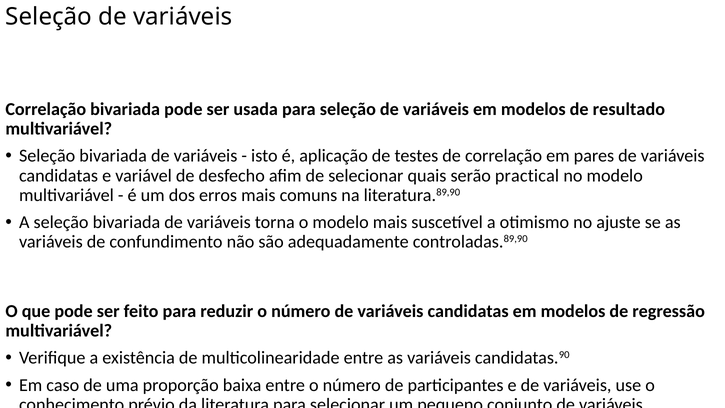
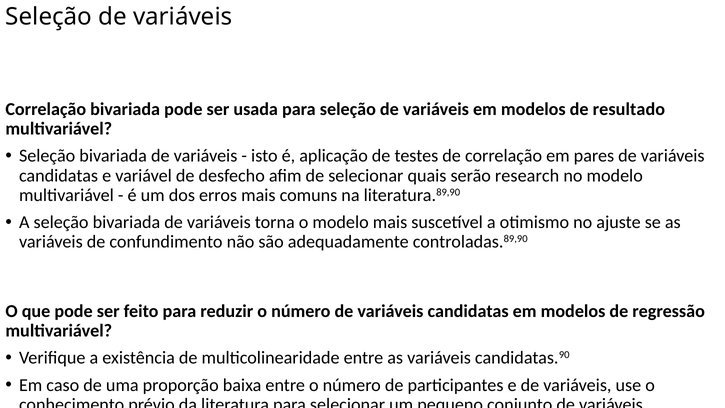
practical: practical -> research (527, 175)
